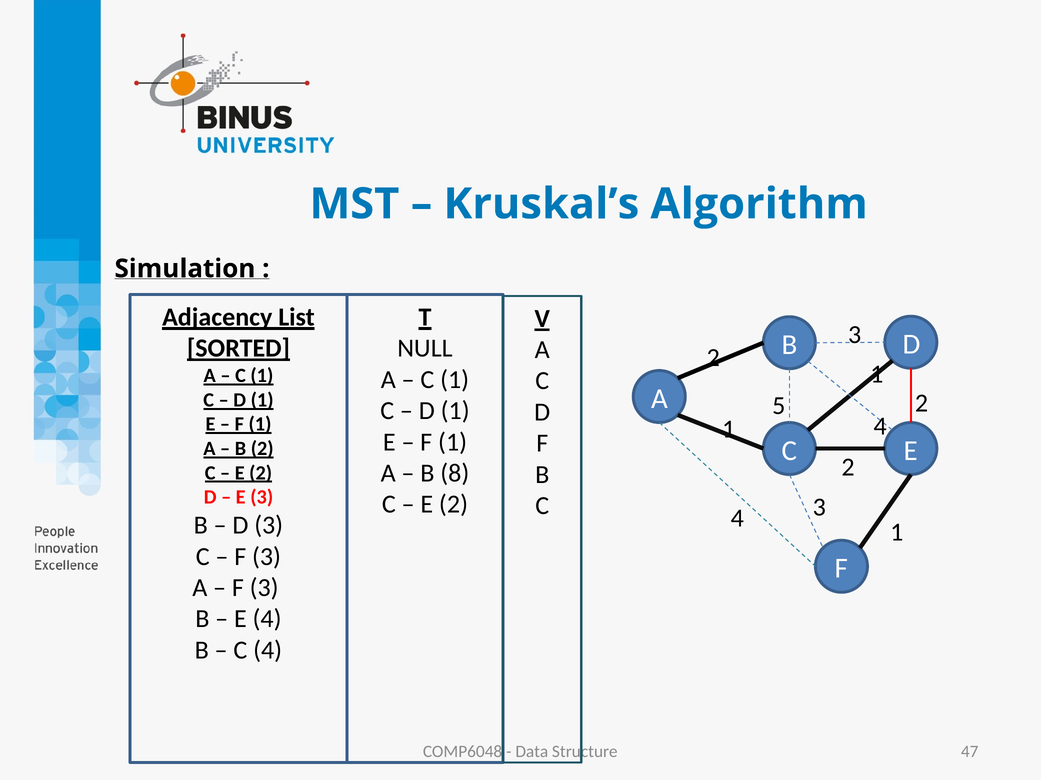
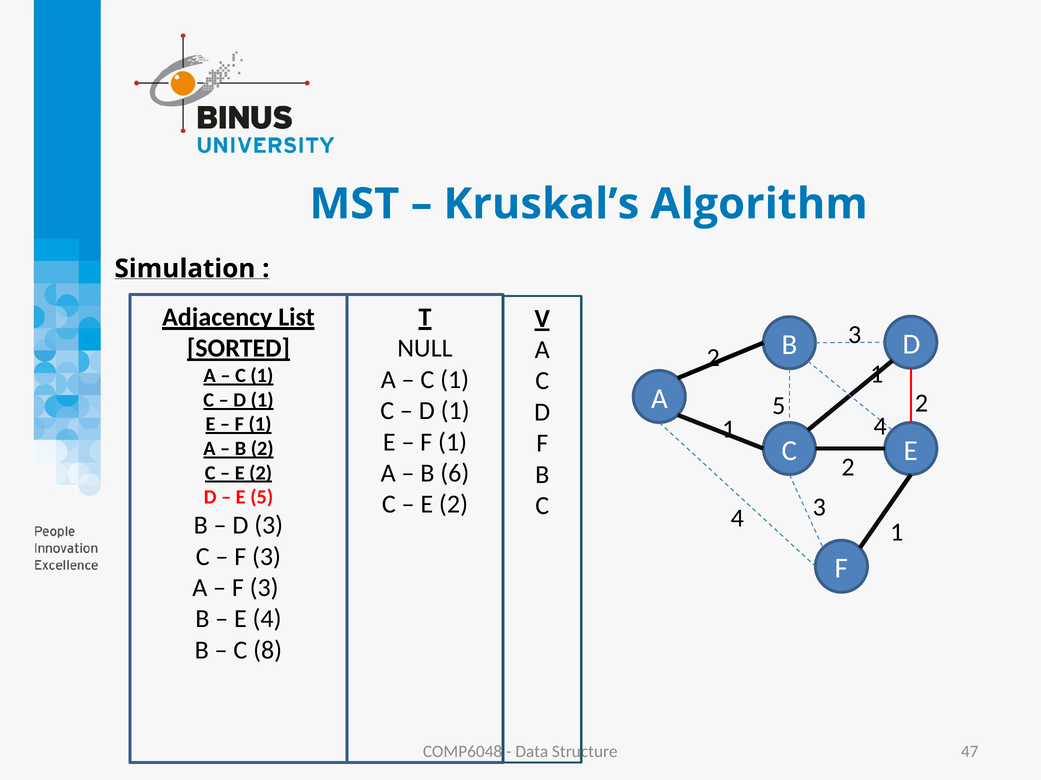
8: 8 -> 6 (455, 474)
E 3: 3 -> 5 (262, 498)
C 4: 4 -> 8 (268, 651)
